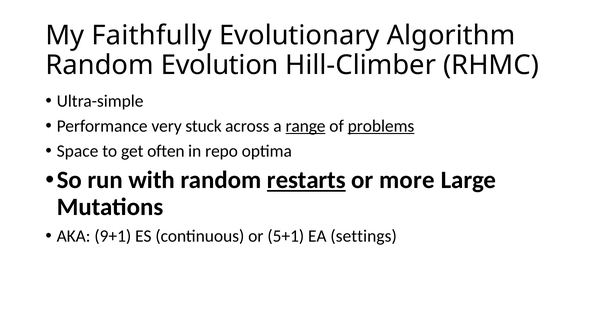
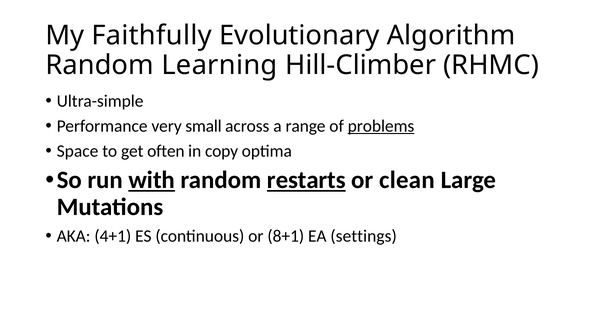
Evolution: Evolution -> Learning (219, 65)
stuck: stuck -> small (204, 126)
range underline: present -> none (306, 126)
repo: repo -> copy (222, 151)
with underline: none -> present (152, 180)
more: more -> clean (407, 180)
9+1: 9+1 -> 4+1 (113, 236)
5+1: 5+1 -> 8+1 (286, 236)
